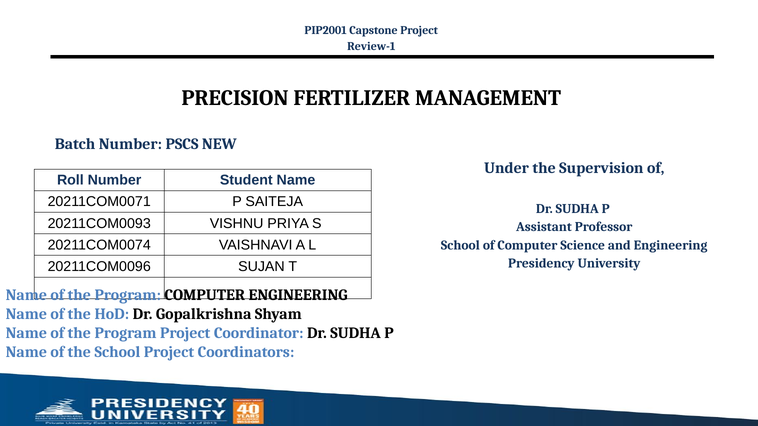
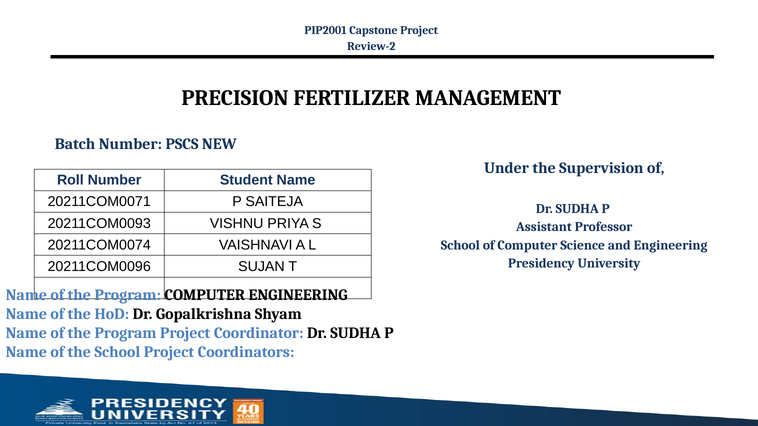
Review-1: Review-1 -> Review-2 (371, 46)
